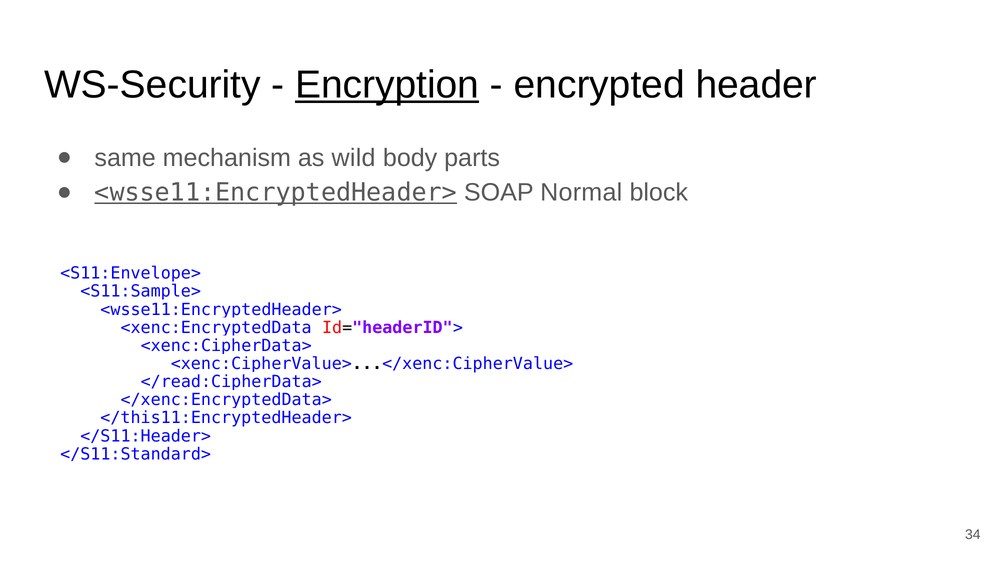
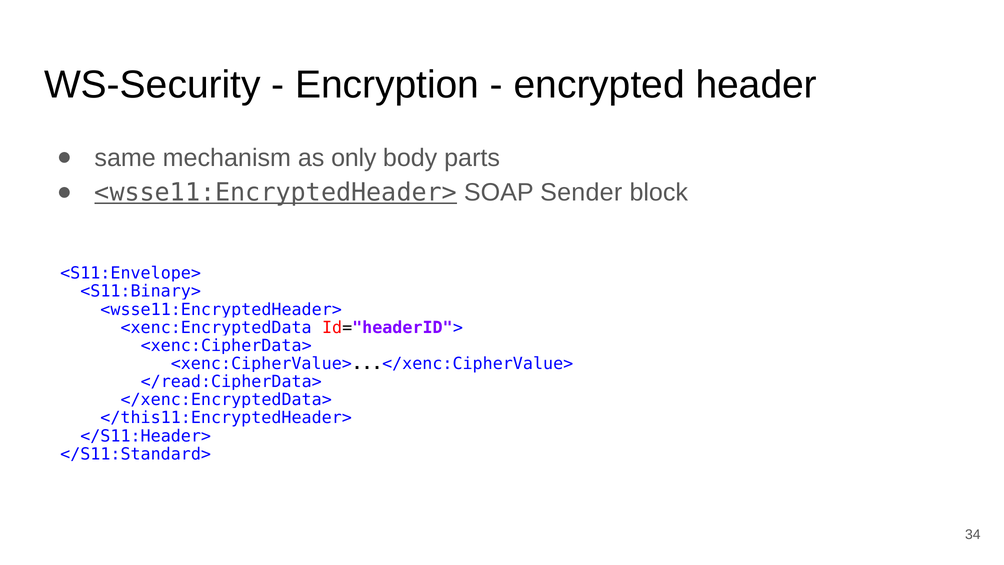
Encryption underline: present -> none (387, 85)
wild: wild -> only (354, 158)
Normal: Normal -> Sender (581, 193)
<S11:Sample>: <S11:Sample> -> <S11:Binary> (141, 291)
